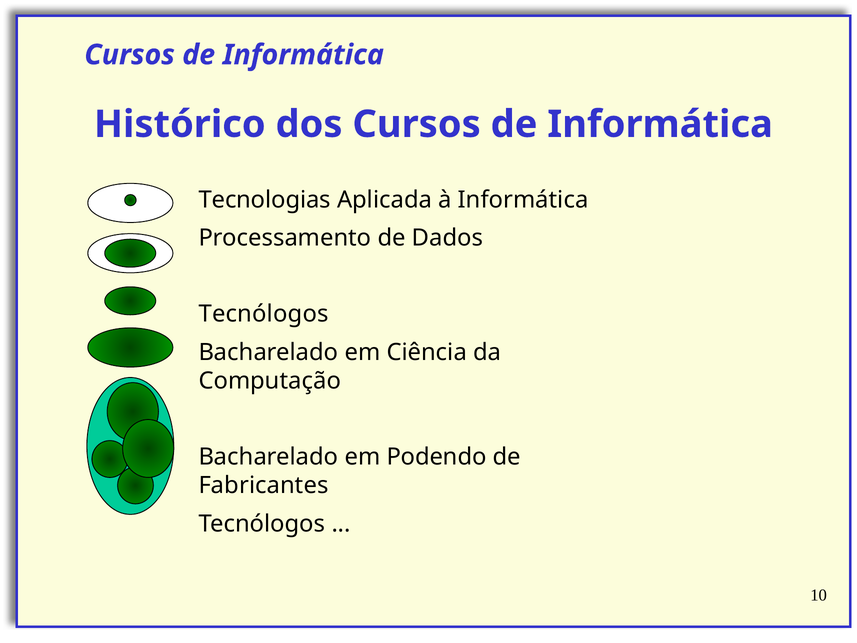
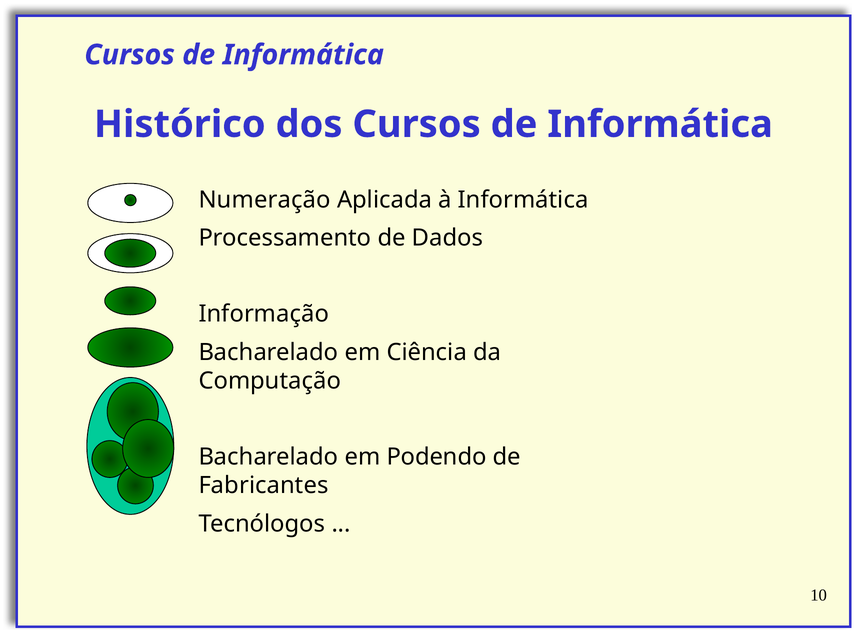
Tecnologias: Tecnologias -> Numeração (265, 200)
Tecnólogos: Tecnólogos -> Informação (264, 314)
